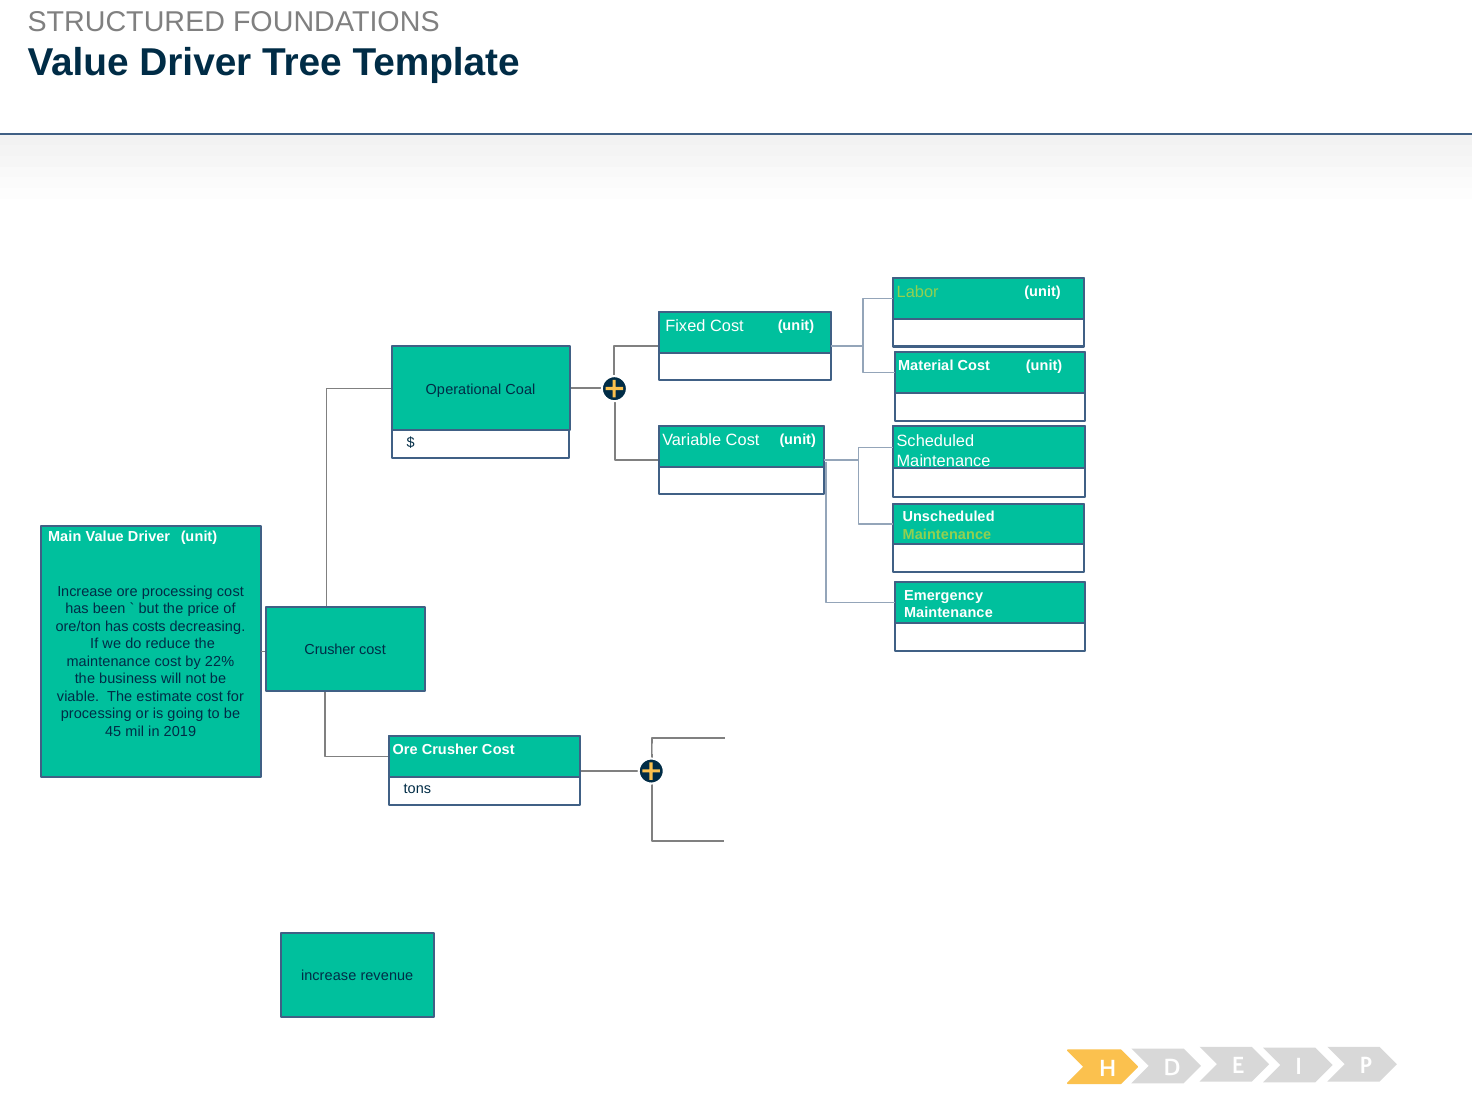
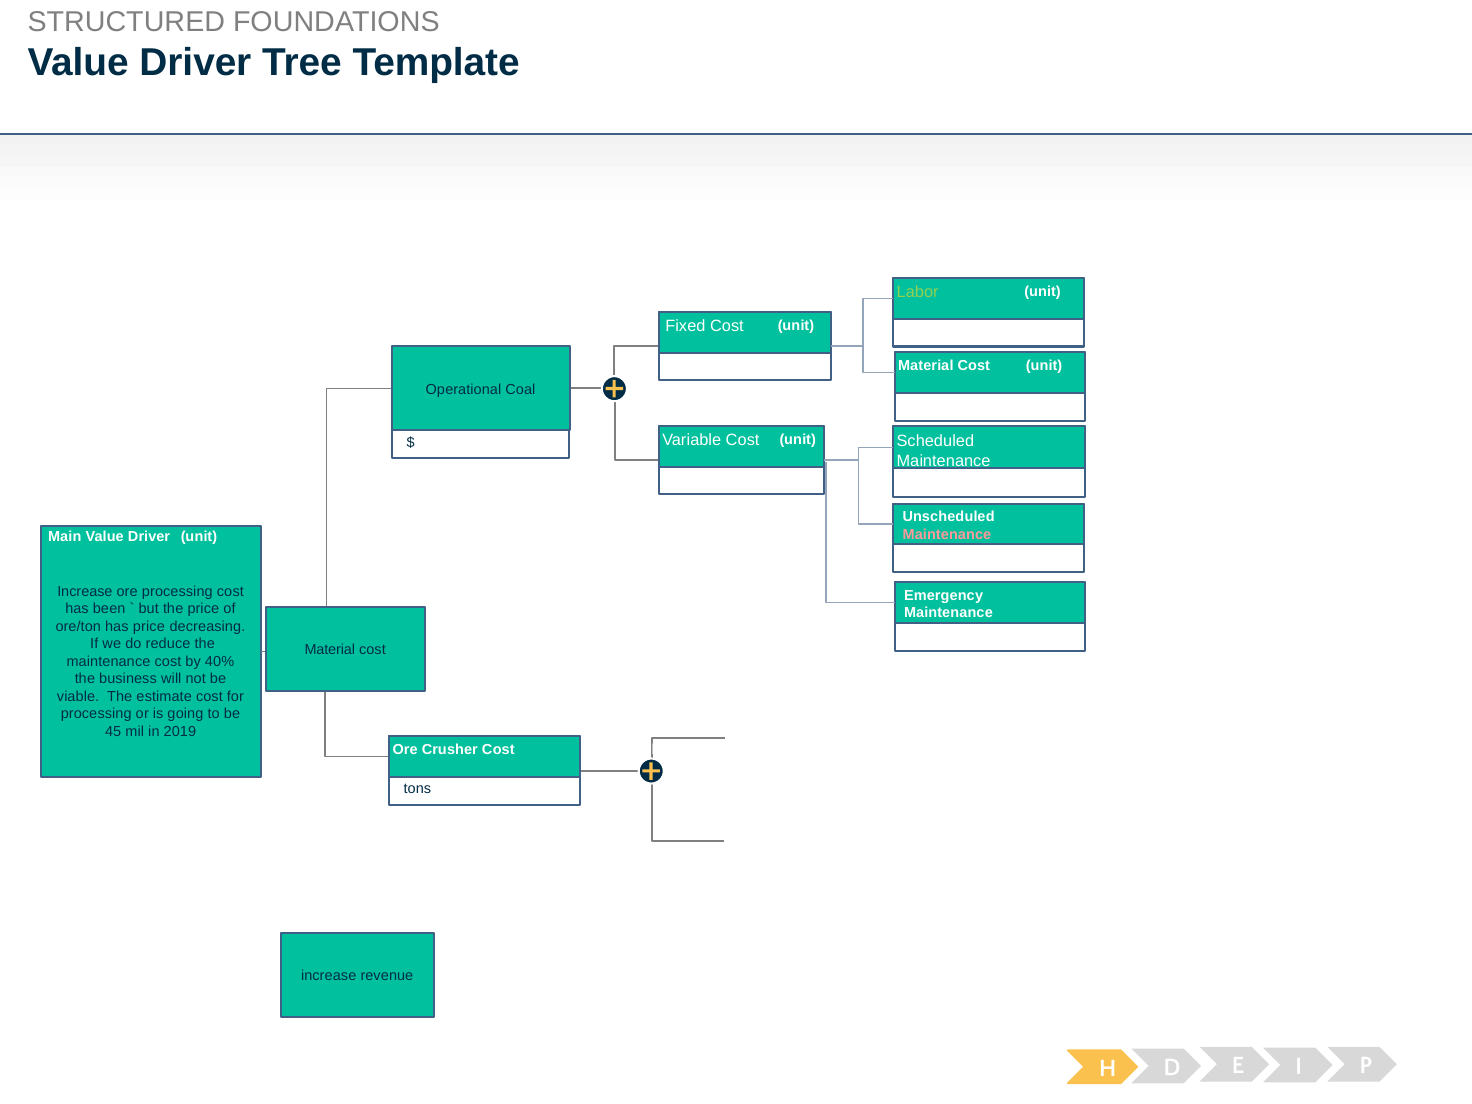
Maintenance colour: light green -> pink (947, 535)
has costs: costs -> price (149, 626)
Crusher: Crusher -> Material (330, 650)
22%: 22% -> 40% (220, 661)
